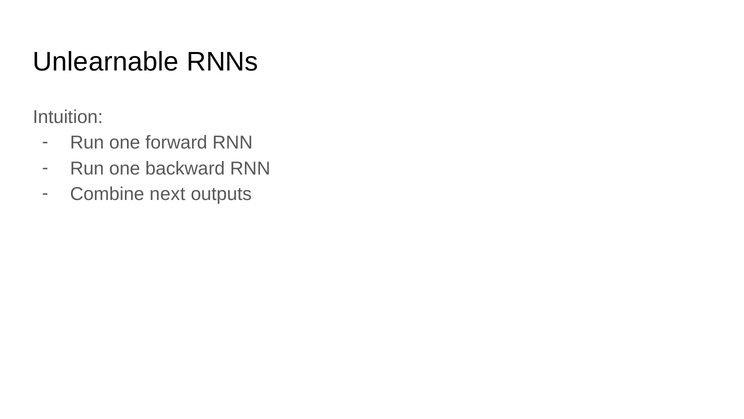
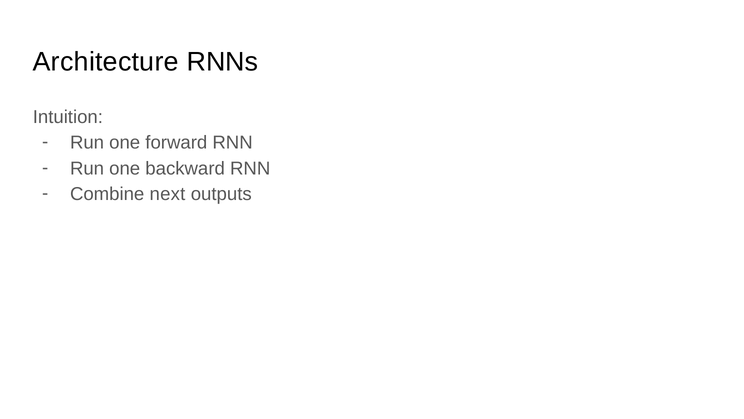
Unlearnable: Unlearnable -> Architecture (106, 62)
